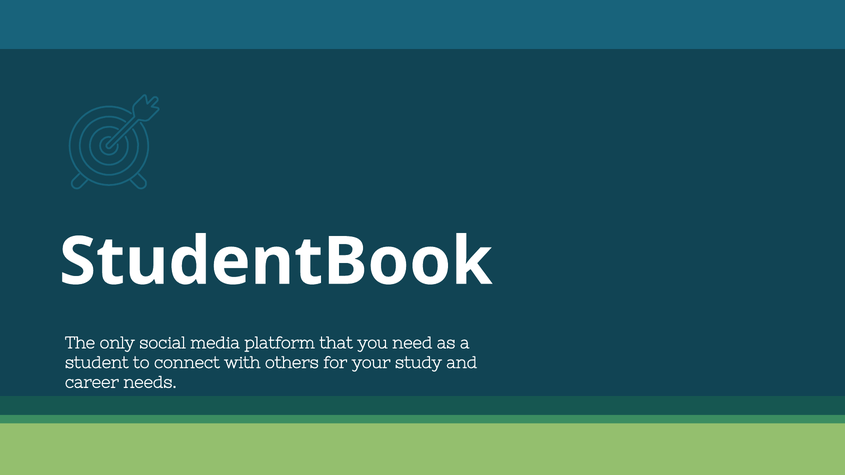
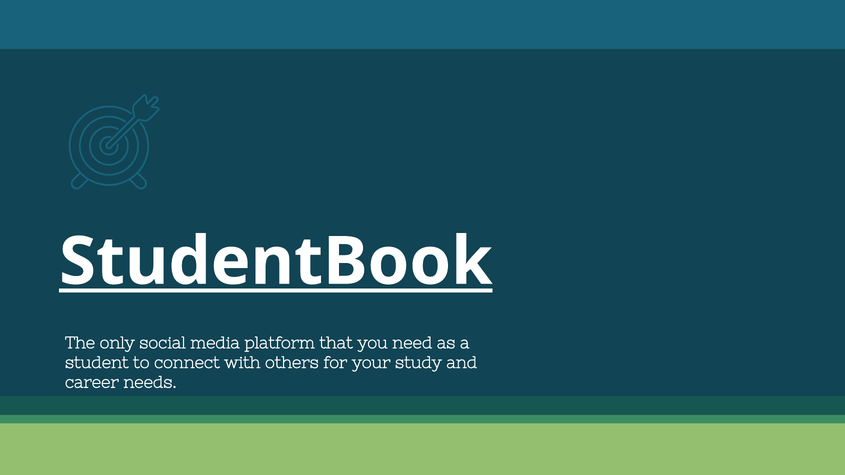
StudentBook underline: none -> present (276, 262)
